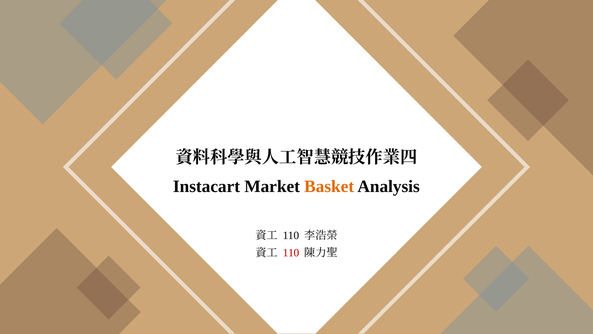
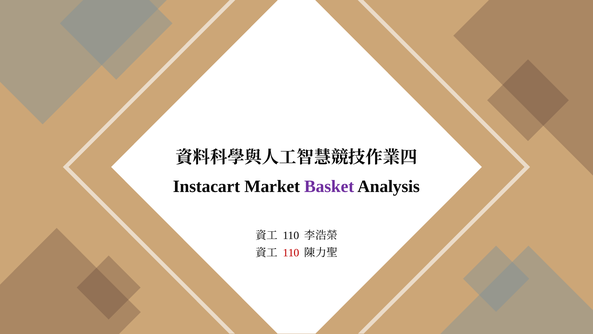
Basket colour: orange -> purple (329, 186)
